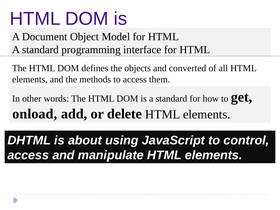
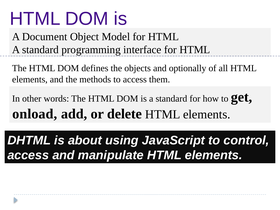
converted: converted -> optionally (188, 68)
